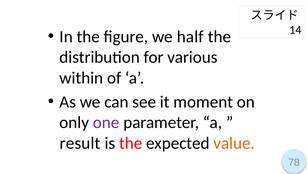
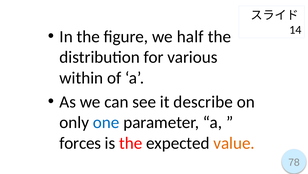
moment: moment -> describe (203, 101)
one colour: purple -> blue (106, 122)
result: result -> forces (80, 143)
